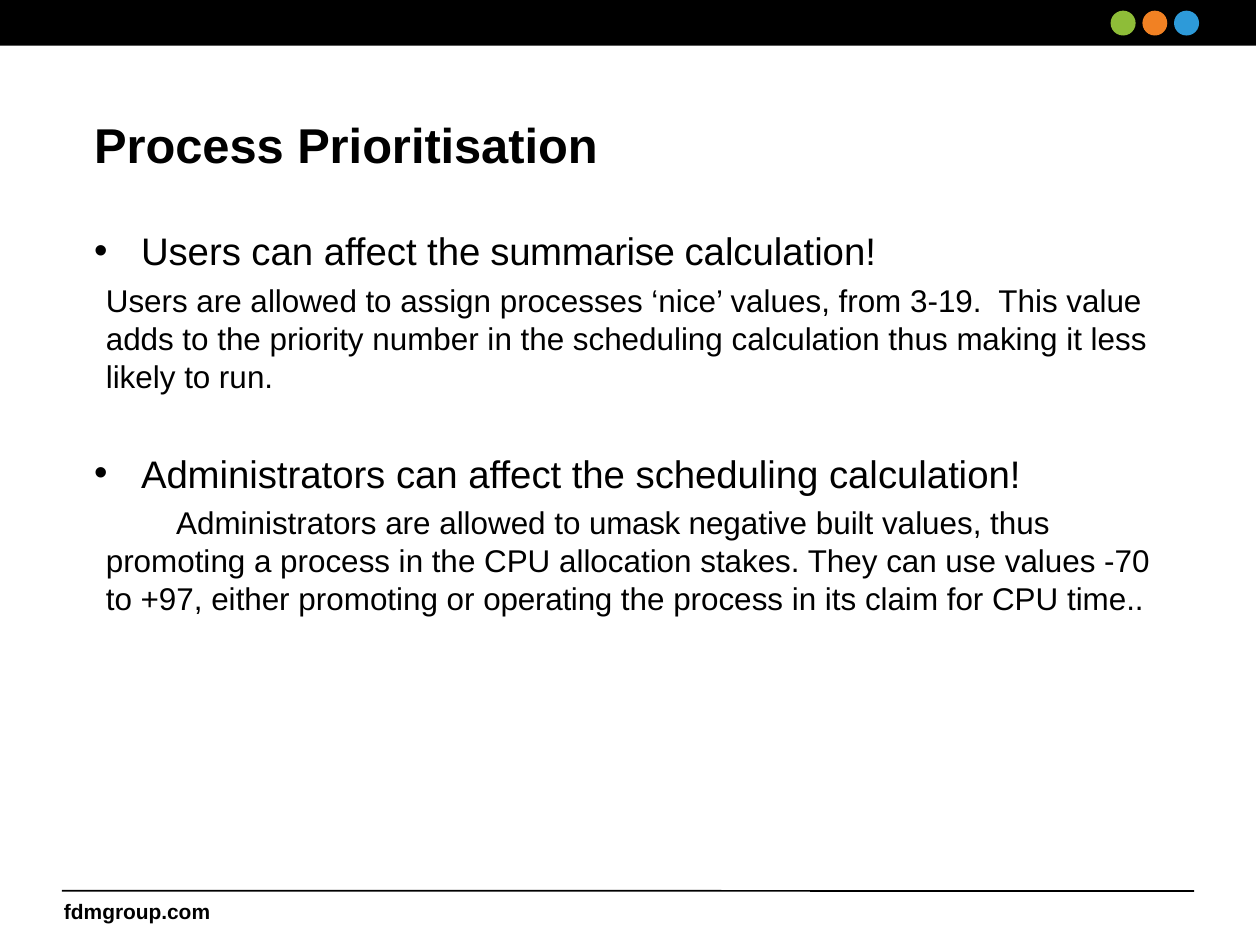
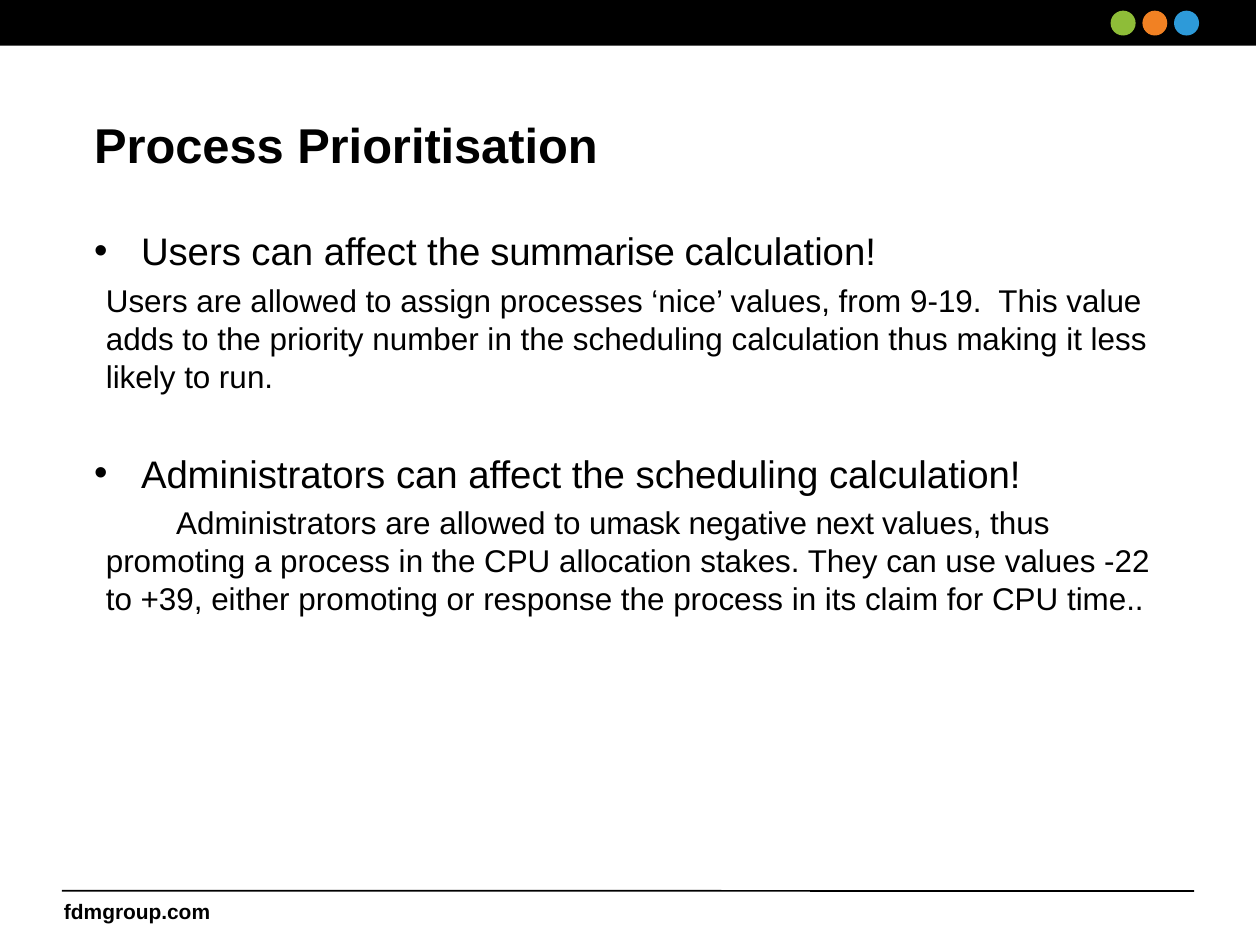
3-19: 3-19 -> 9-19 (946, 303)
built: built -> next (845, 525)
-70: -70 -> -22 (1127, 562)
+97: +97 -> +39 (172, 600)
operating: operating -> response (548, 600)
